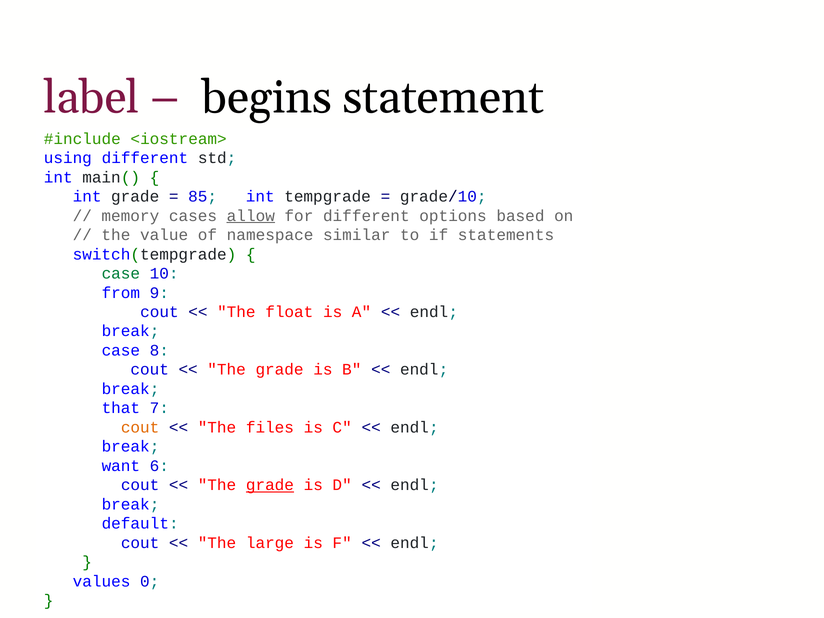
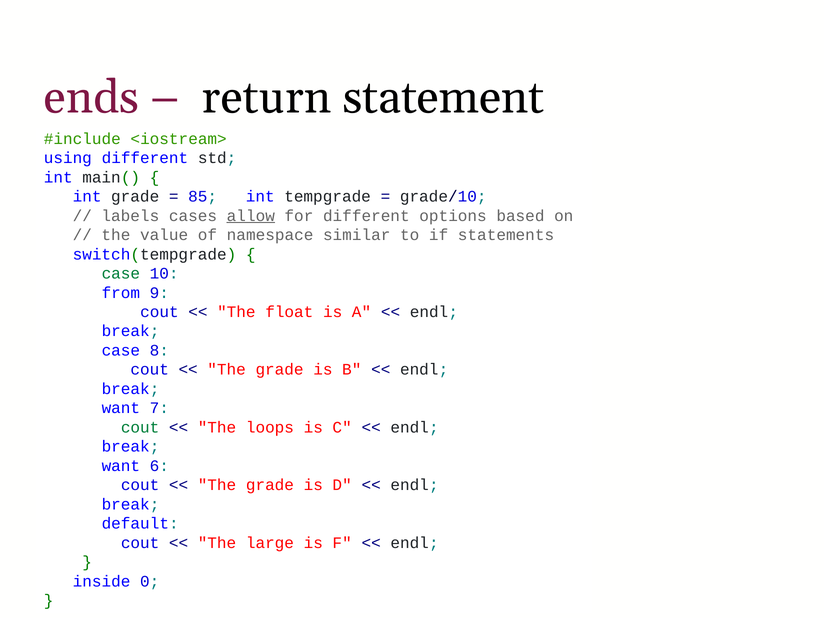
label: label -> ends (92, 98)
begins: begins -> return (267, 98)
memory: memory -> labels (130, 216)
that: that -> want (121, 408)
cout colour: orange -> green (140, 427)
files: files -> loops (270, 427)
grade underline: present -> none (270, 485)
values: values -> inside (102, 581)
